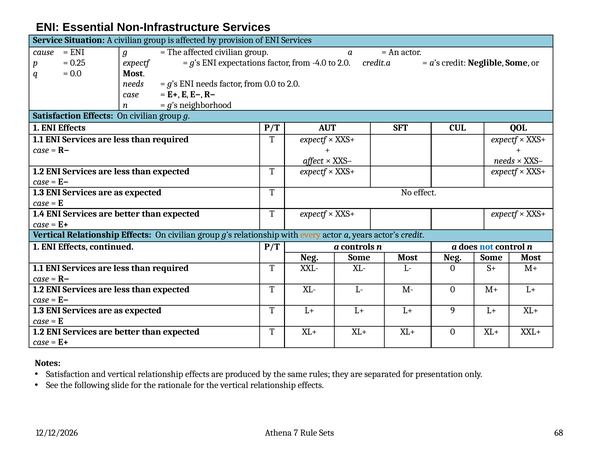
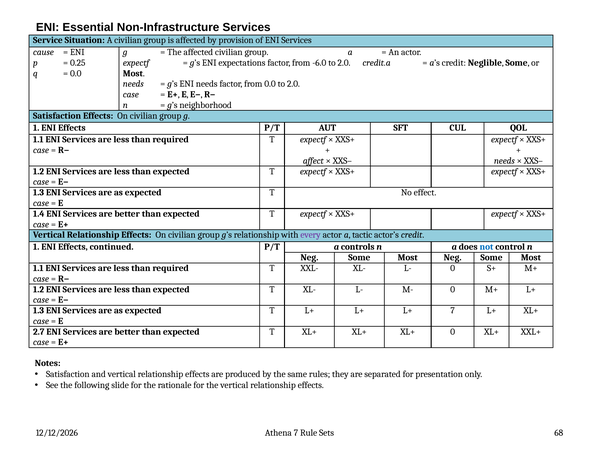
-4.0: -4.0 -> -6.0 (319, 63)
every colour: orange -> purple (311, 235)
years: years -> tactic (362, 235)
L+ 9: 9 -> 7 (453, 311)
1.2: 1.2 -> 2.7 (39, 332)
